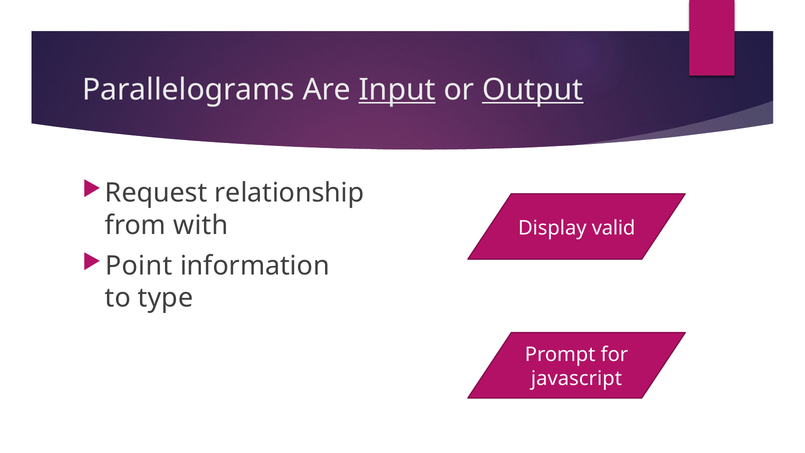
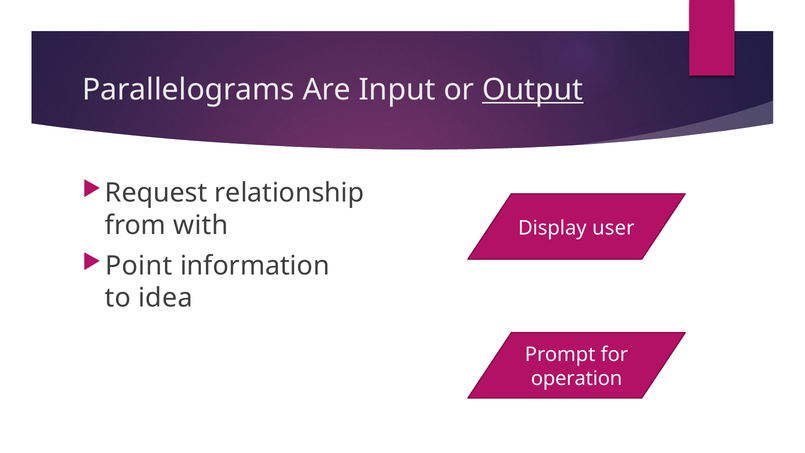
Input underline: present -> none (397, 90)
valid: valid -> user (613, 228)
type: type -> idea (165, 298)
javascript: javascript -> operation (577, 379)
